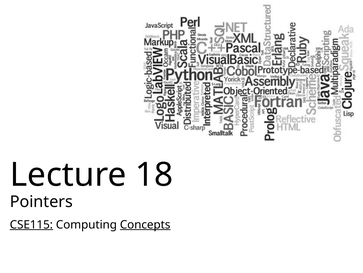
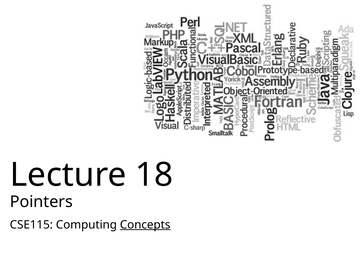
CSE115 underline: present -> none (31, 224)
